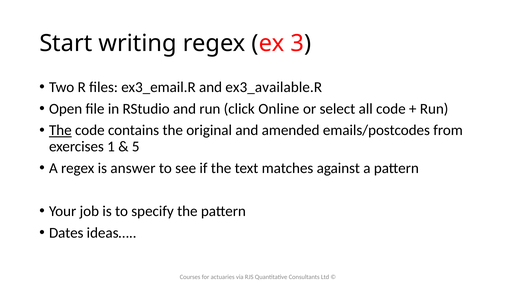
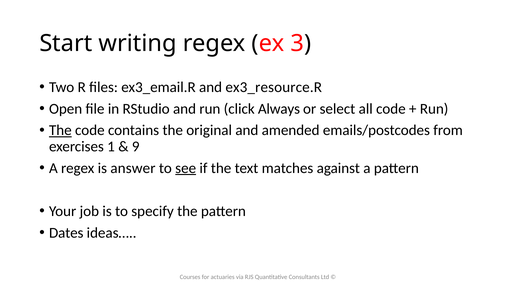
ex3_available.R: ex3_available.R -> ex3_resource.R (274, 87)
Online: Online -> Always (279, 109)
5: 5 -> 9 (136, 147)
see underline: none -> present (186, 168)
